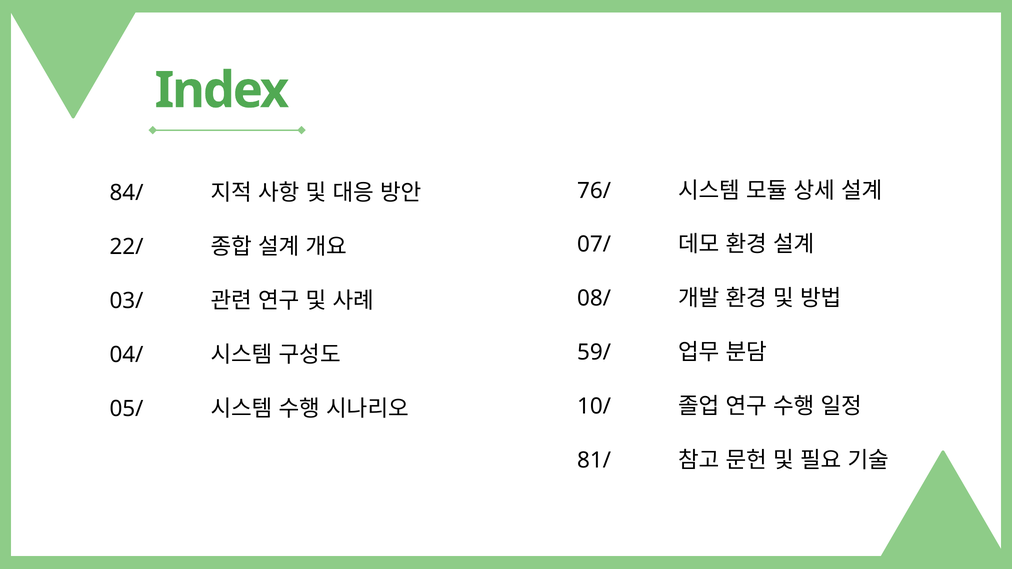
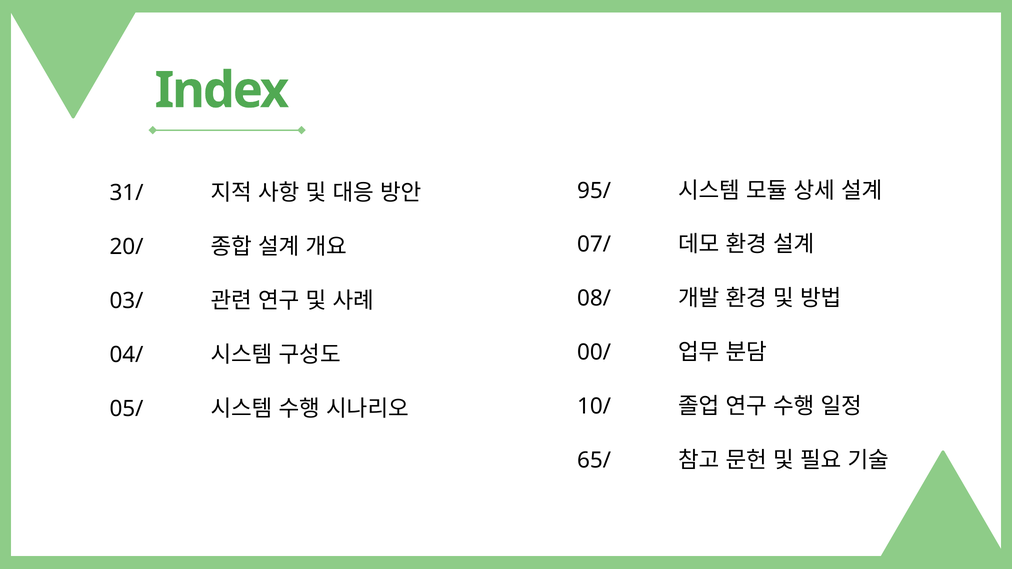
76/: 76/ -> 95/ (594, 191)
84/: 84/ -> 31/ (127, 193)
22/: 22/ -> 20/ (127, 247)
59/: 59/ -> 00/ (594, 353)
81/: 81/ -> 65/ (594, 460)
